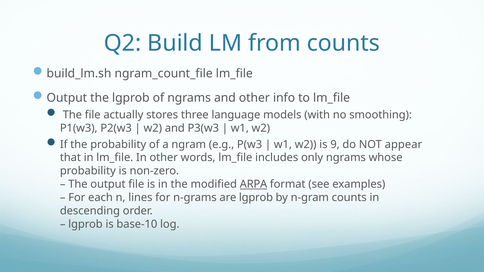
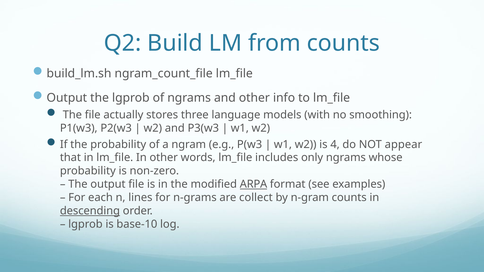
9: 9 -> 4 (335, 145)
are lgprob: lgprob -> collect (256, 198)
descending underline: none -> present (90, 211)
